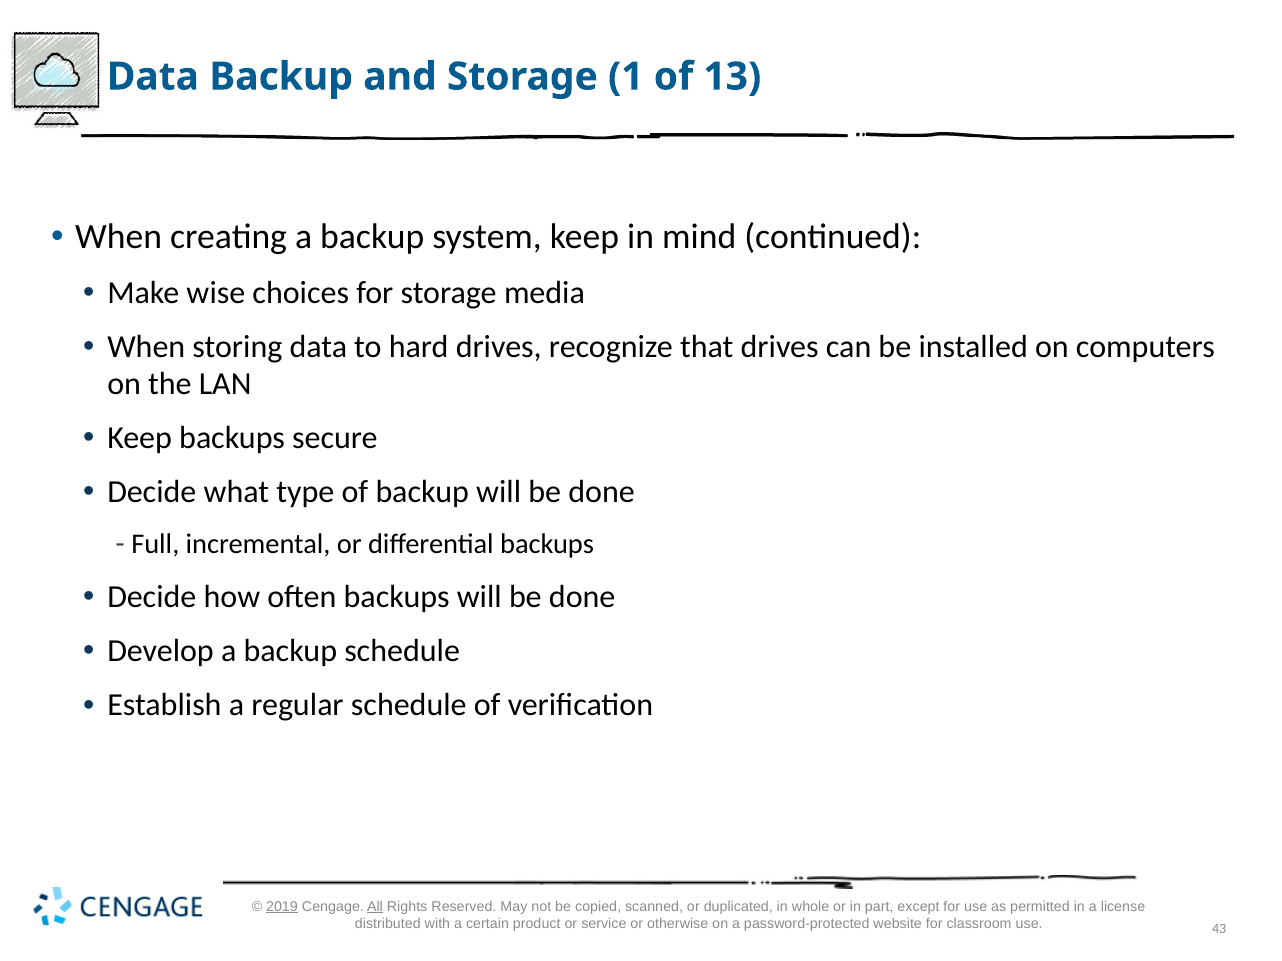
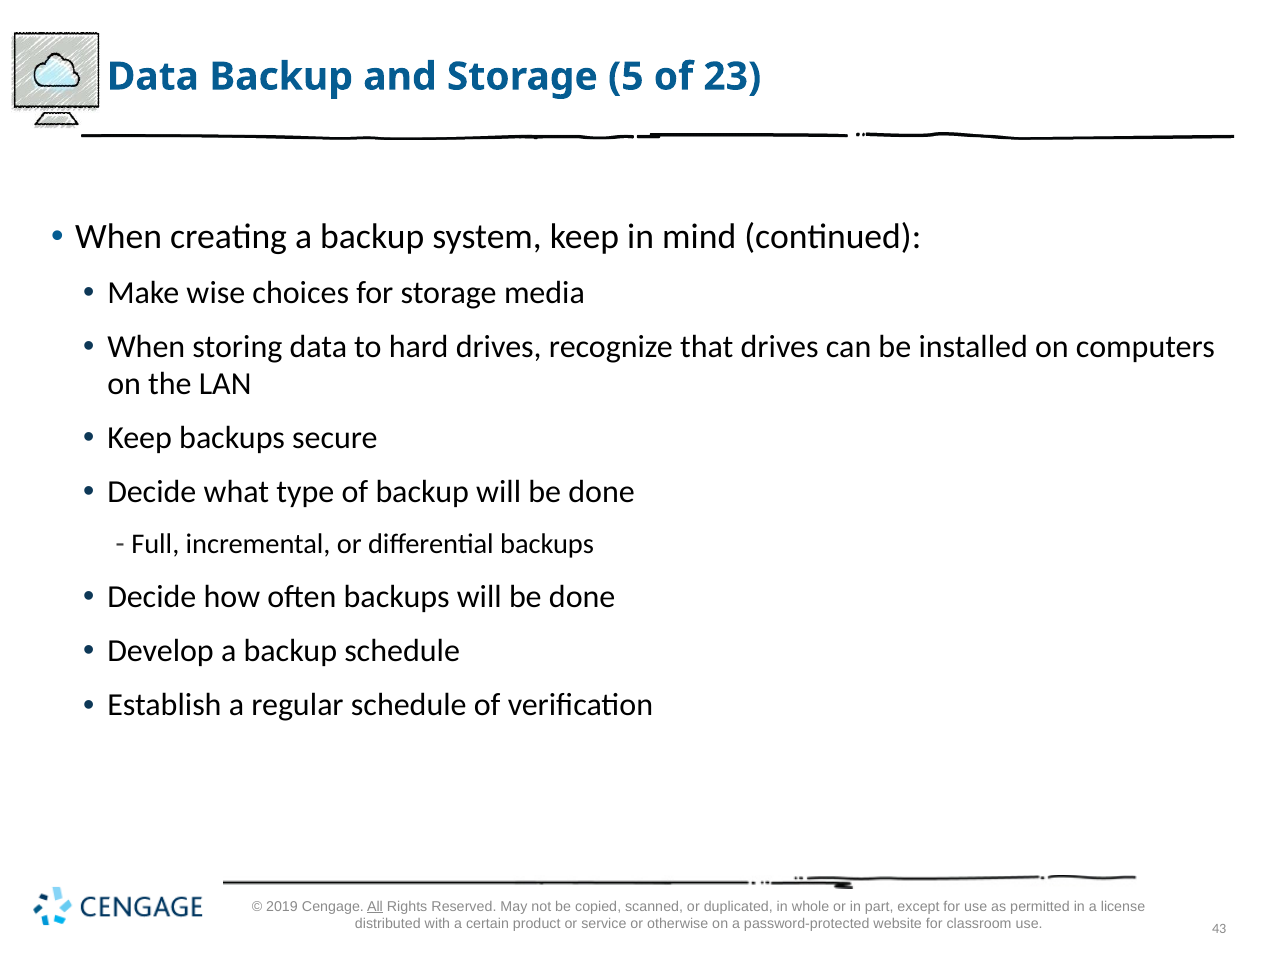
1: 1 -> 5 (626, 77)
13: 13 -> 23 (732, 77)
2019 underline: present -> none (282, 907)
